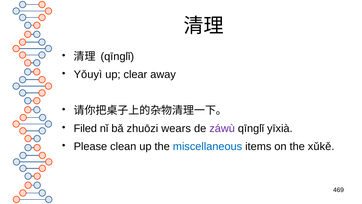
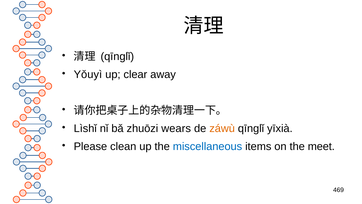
Filed: Filed -> Lìshǐ (85, 128)
záwù colour: purple -> orange (222, 128)
xǔkě: xǔkě -> meet (321, 146)
